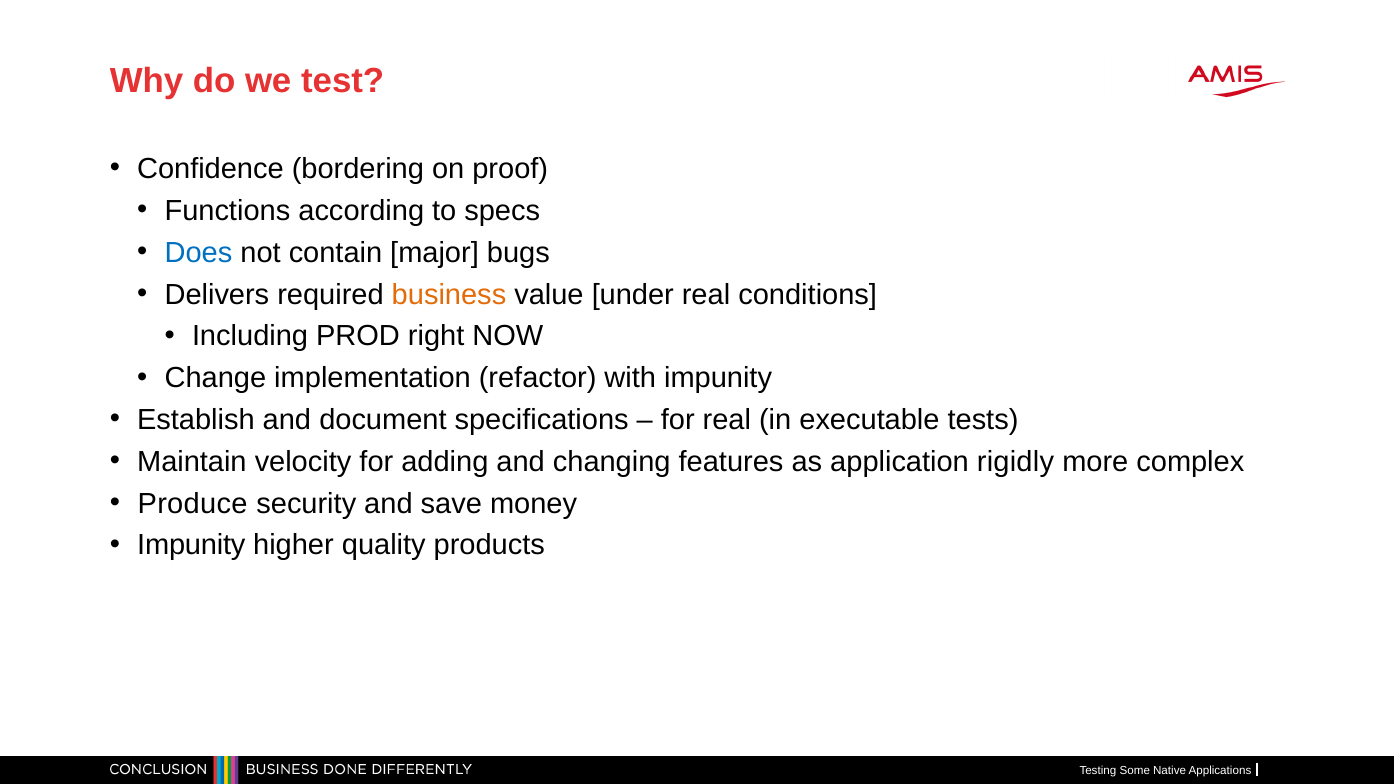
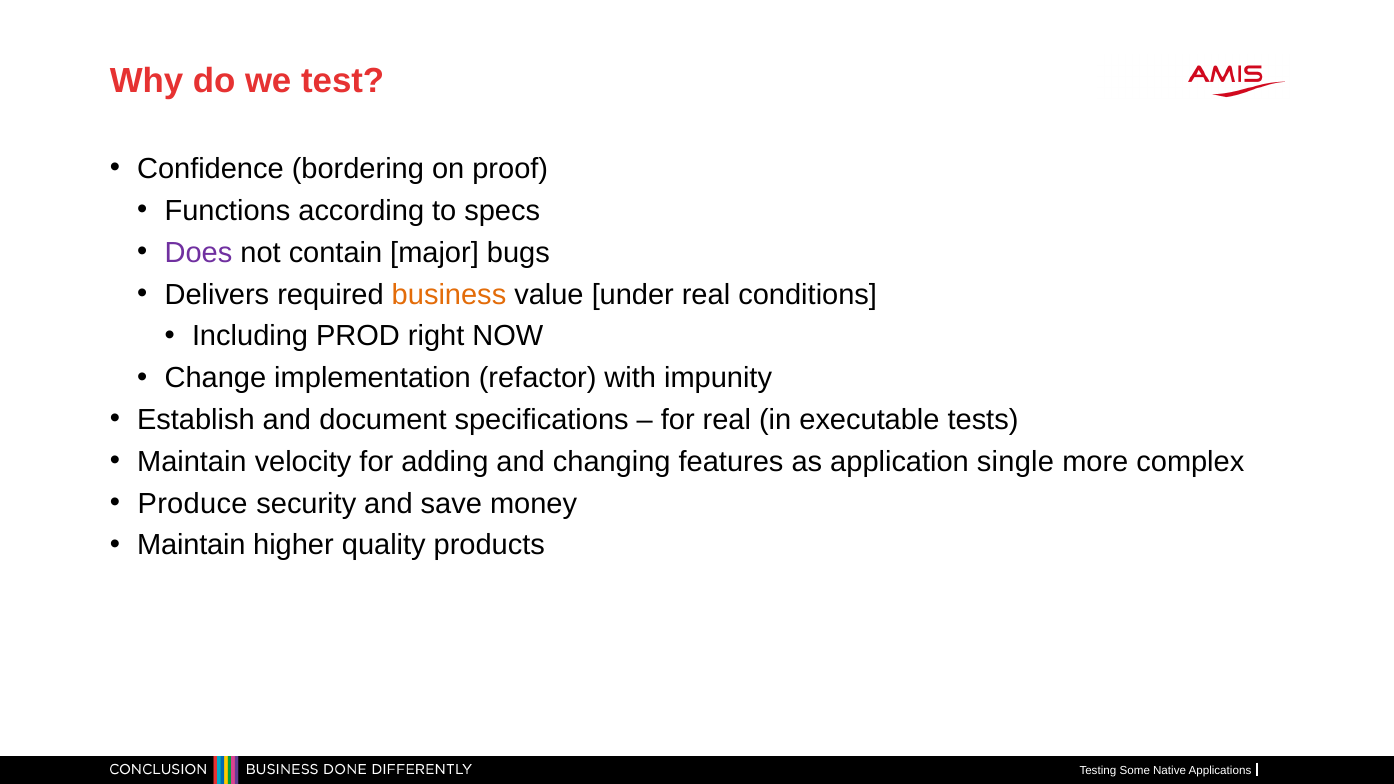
Does colour: blue -> purple (198, 253)
rigidly: rigidly -> single (1015, 462)
Impunity: Impunity -> Maintain (191, 545)
